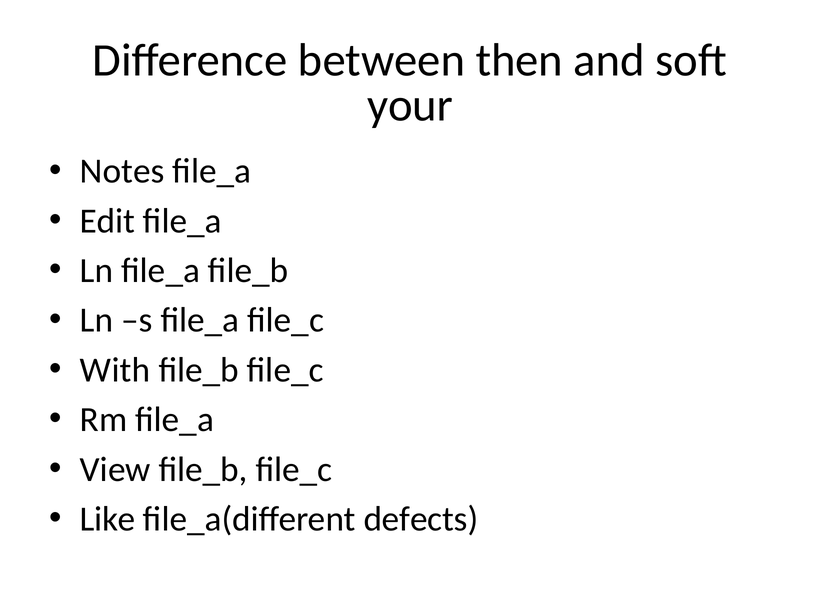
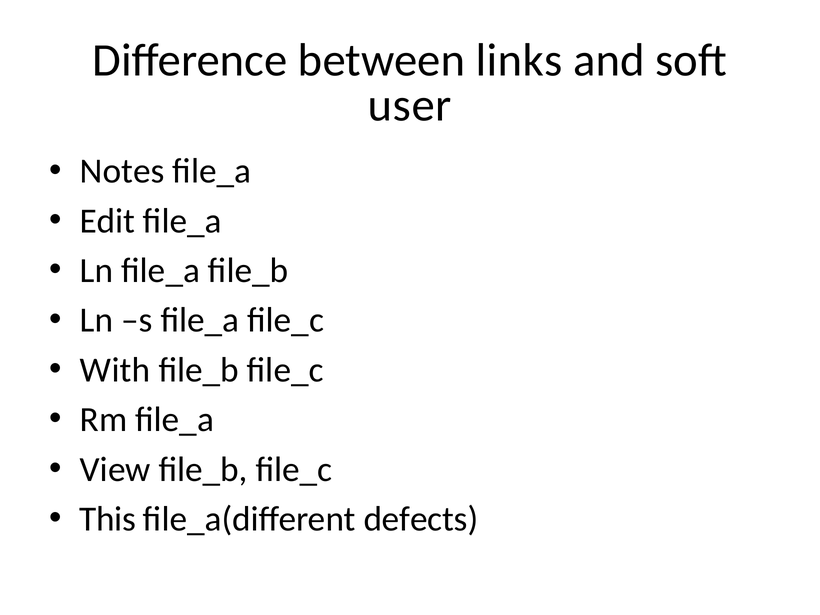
then: then -> links (519, 60)
your: your -> user (410, 105)
Like: Like -> This (108, 519)
